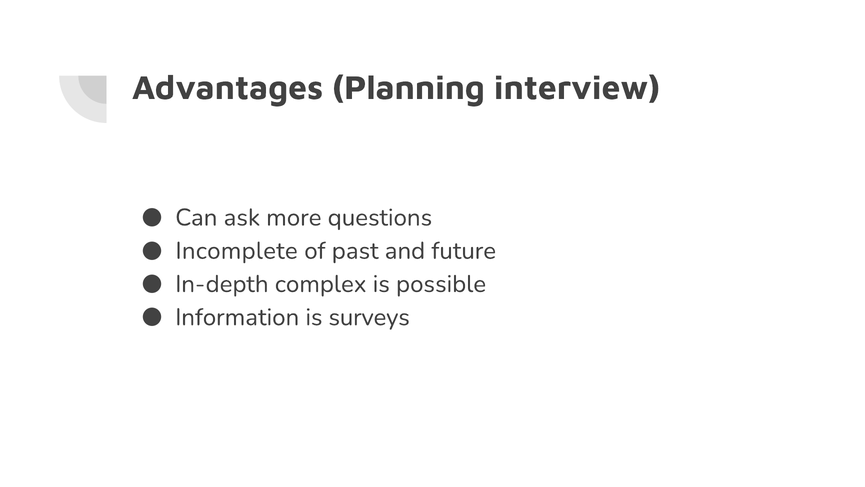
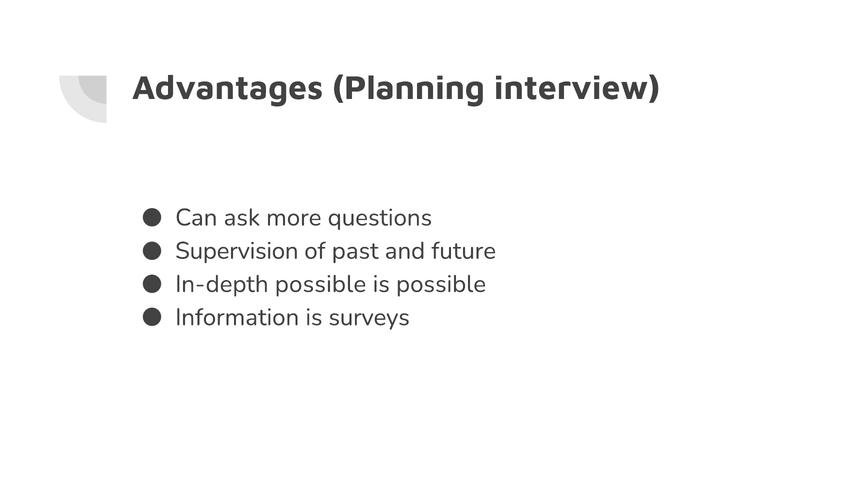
Incomplete: Incomplete -> Supervision (237, 251)
In-depth complex: complex -> possible (321, 284)
